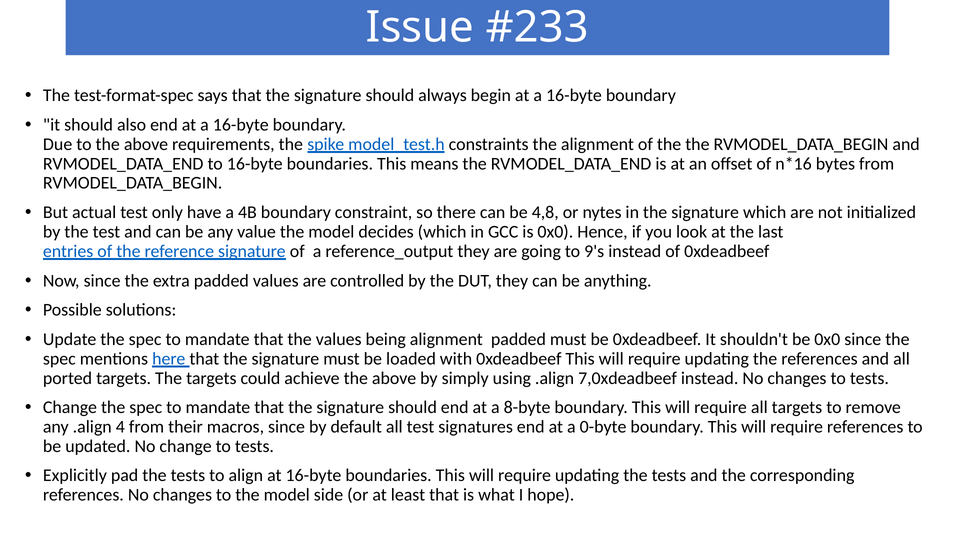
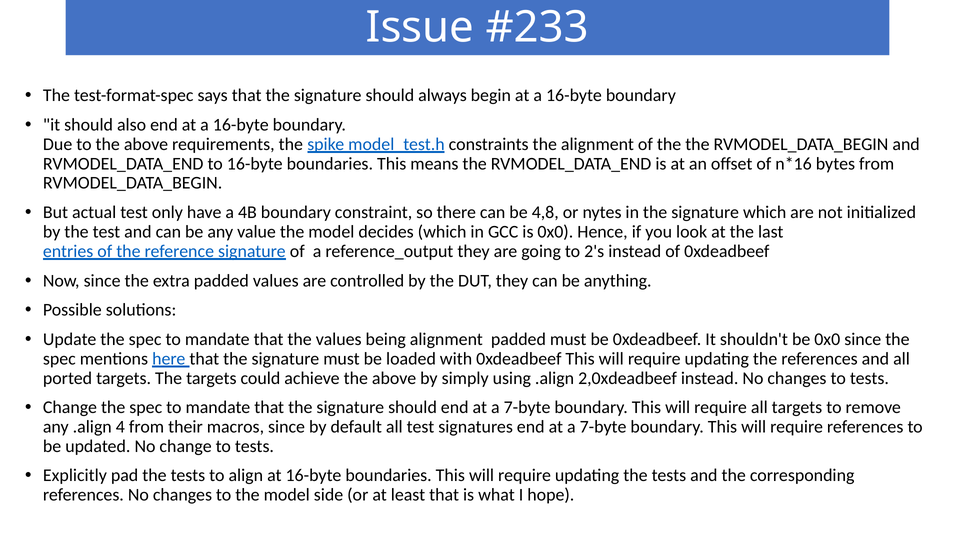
9's: 9's -> 2's (594, 251)
7,0xdeadbeef: 7,0xdeadbeef -> 2,0xdeadbeef (628, 378)
8-byte: 8-byte -> 7-byte (527, 408)
0-byte: 0-byte -> 7-byte (603, 427)
